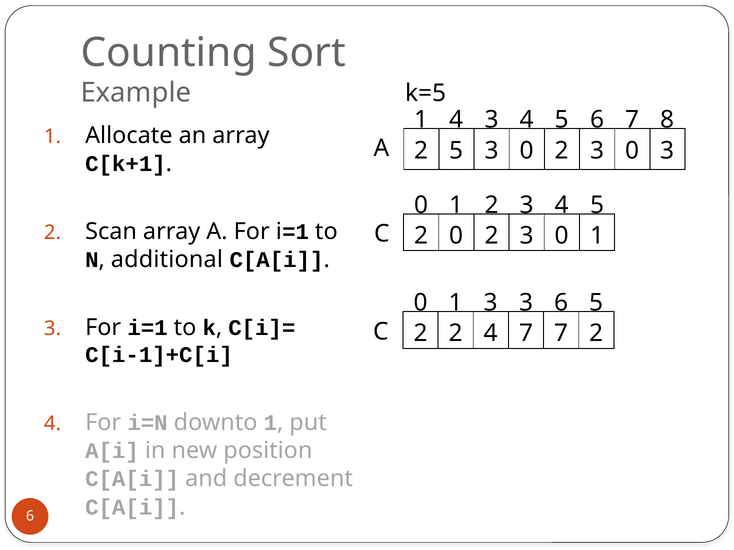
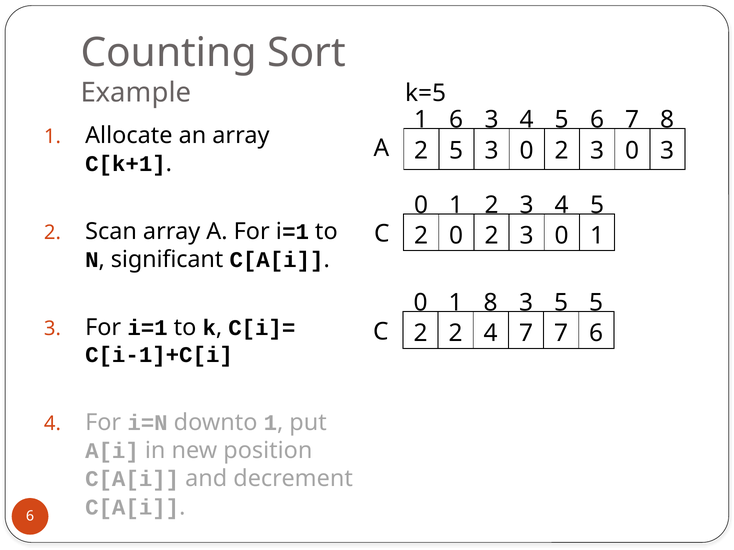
1 4: 4 -> 6 (456, 120)
additional: additional -> significant (167, 260)
1 3: 3 -> 8 (491, 303)
3 6: 6 -> 5 (561, 303)
7 2: 2 -> 6 (596, 334)
